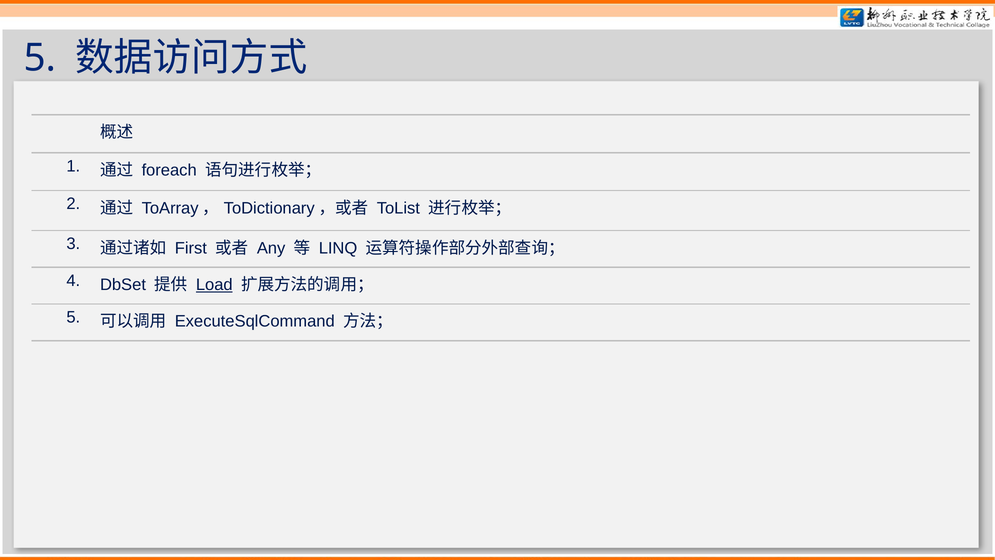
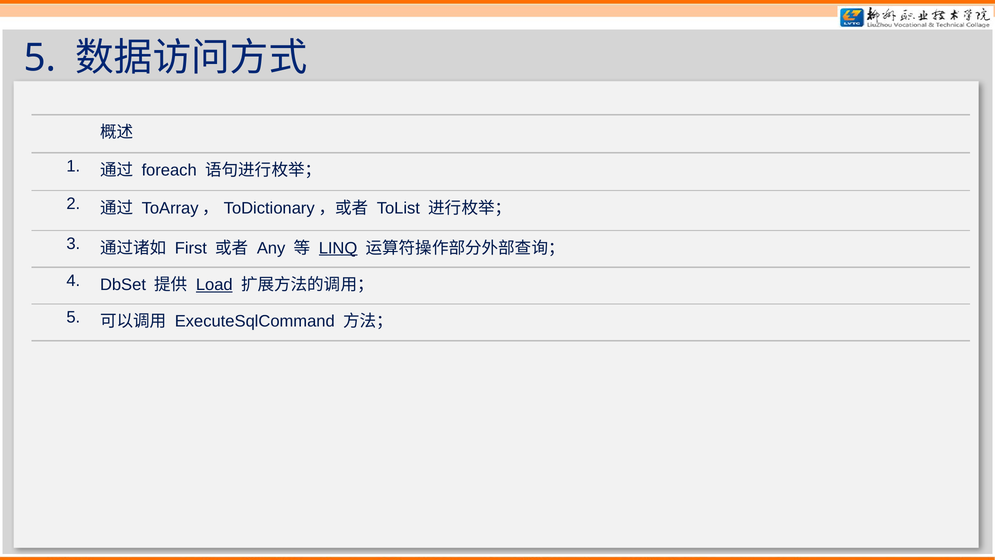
LINQ underline: none -> present (338, 248)
